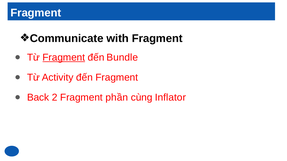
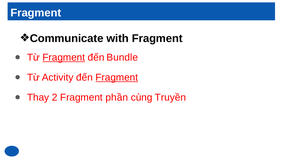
Fragment underline: none -> present (117, 78)
Back: Back -> Thay (38, 98)
Inflator: Inflator -> Truyền (170, 98)
